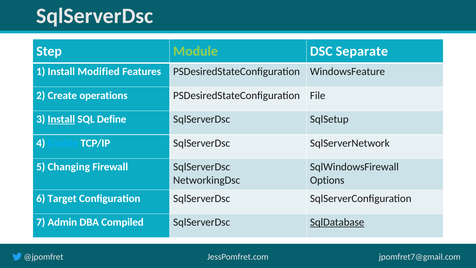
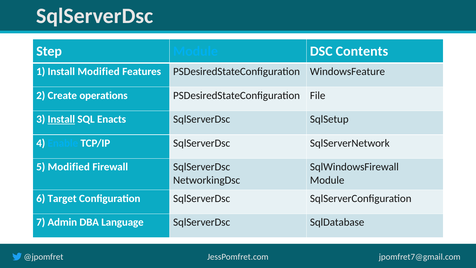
Module colour: light green -> light blue (196, 51)
Separate: Separate -> Contents (362, 51)
Define: Define -> Enacts (112, 119)
5 Changing: Changing -> Modified (69, 167)
Options: Options -> Module (327, 180)
Compiled: Compiled -> Language (122, 222)
SqlDatabase underline: present -> none (337, 222)
